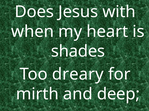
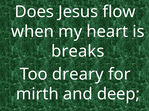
with: with -> flow (119, 12)
shades: shades -> breaks (78, 52)
